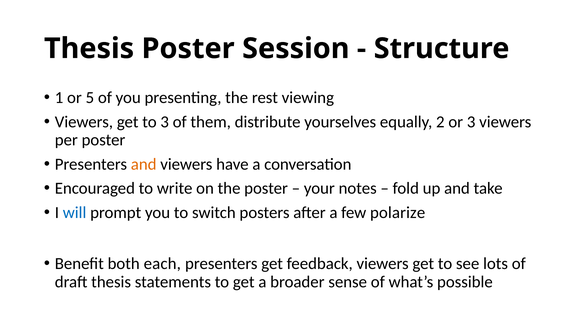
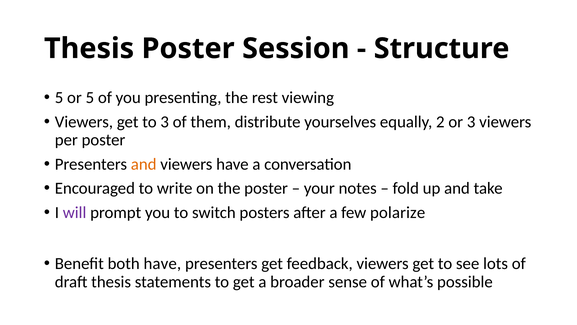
1: 1 -> 5 (59, 98)
will colour: blue -> purple (75, 212)
both each: each -> have (162, 263)
